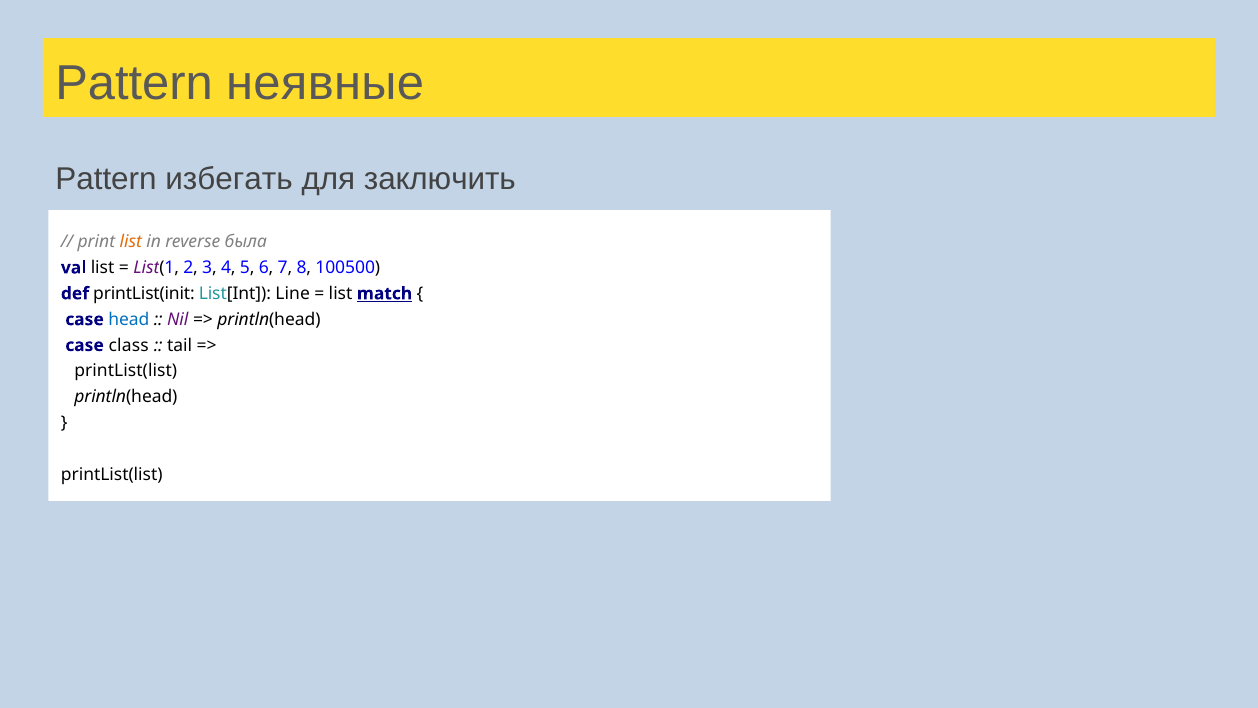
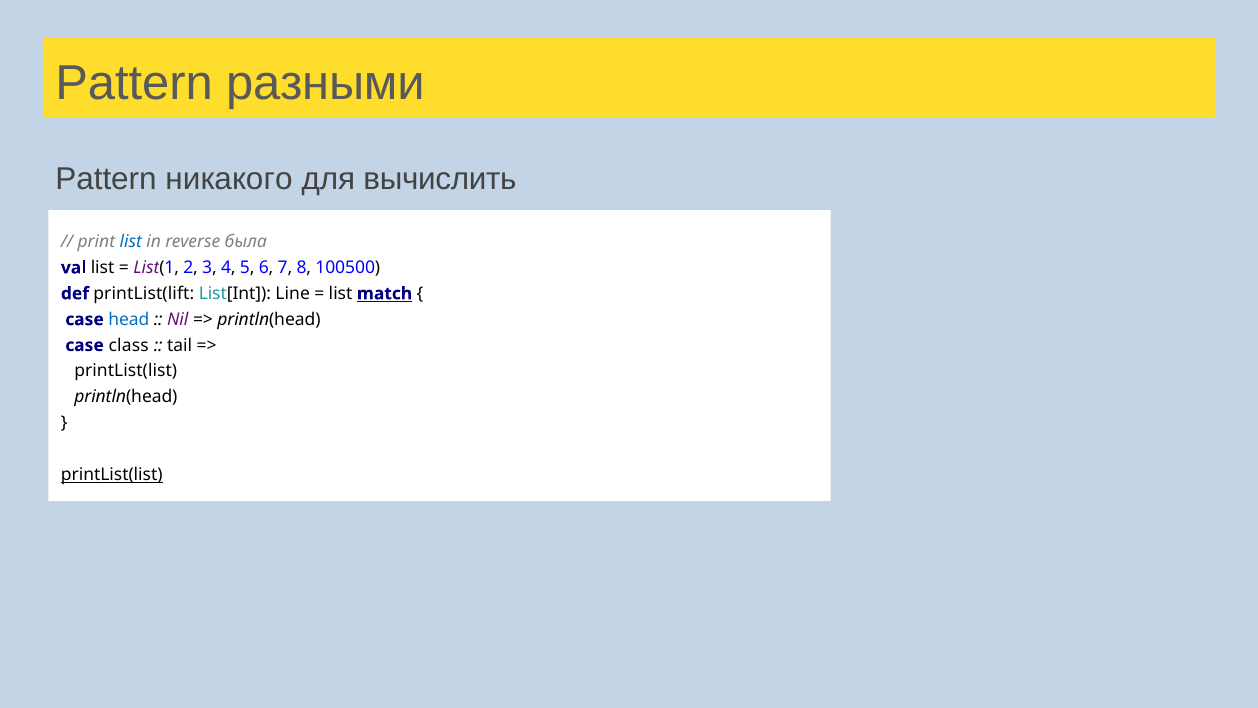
неявные: неявные -> разными (325, 83)
избегать: избегать -> никакого (229, 179)
заключить: заключить -> вычислить (440, 179)
list colour: orange -> blue (131, 242)
printList(init: printList(init -> printList(lift (144, 293)
printList(list underline: none -> present (112, 474)
